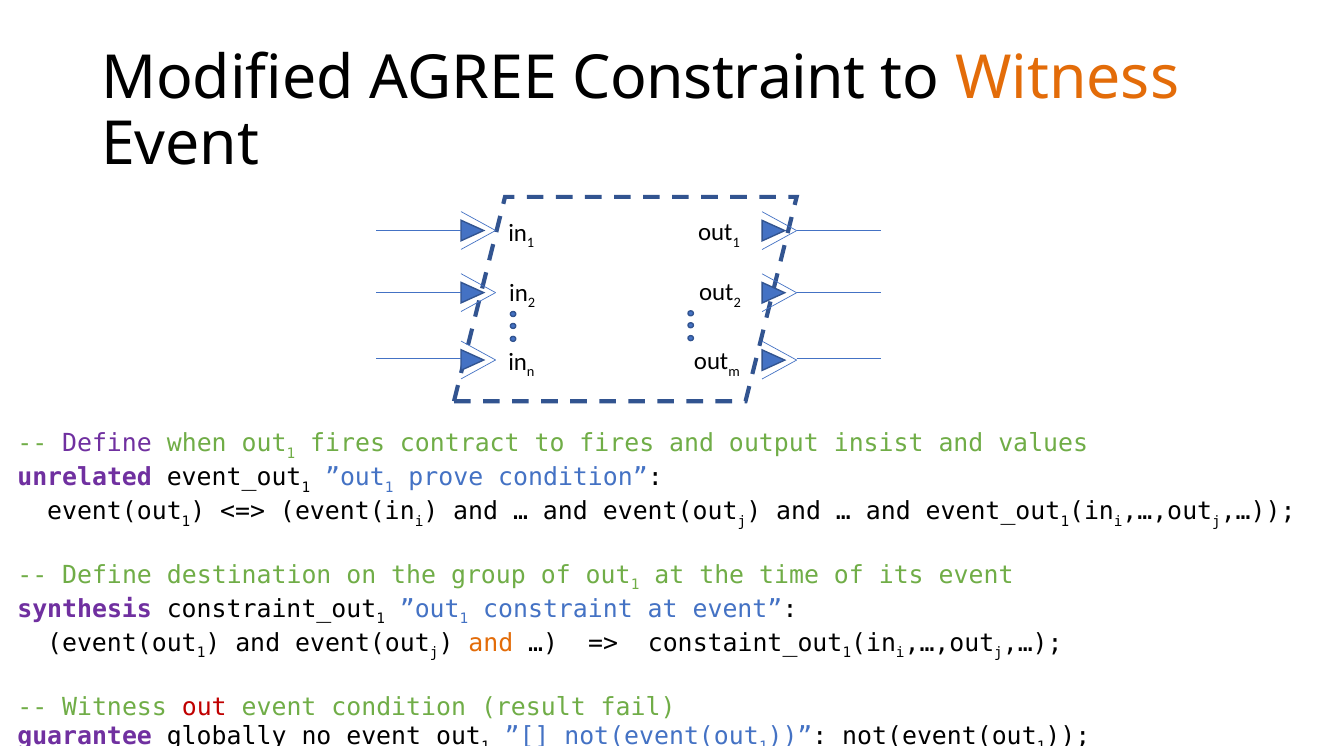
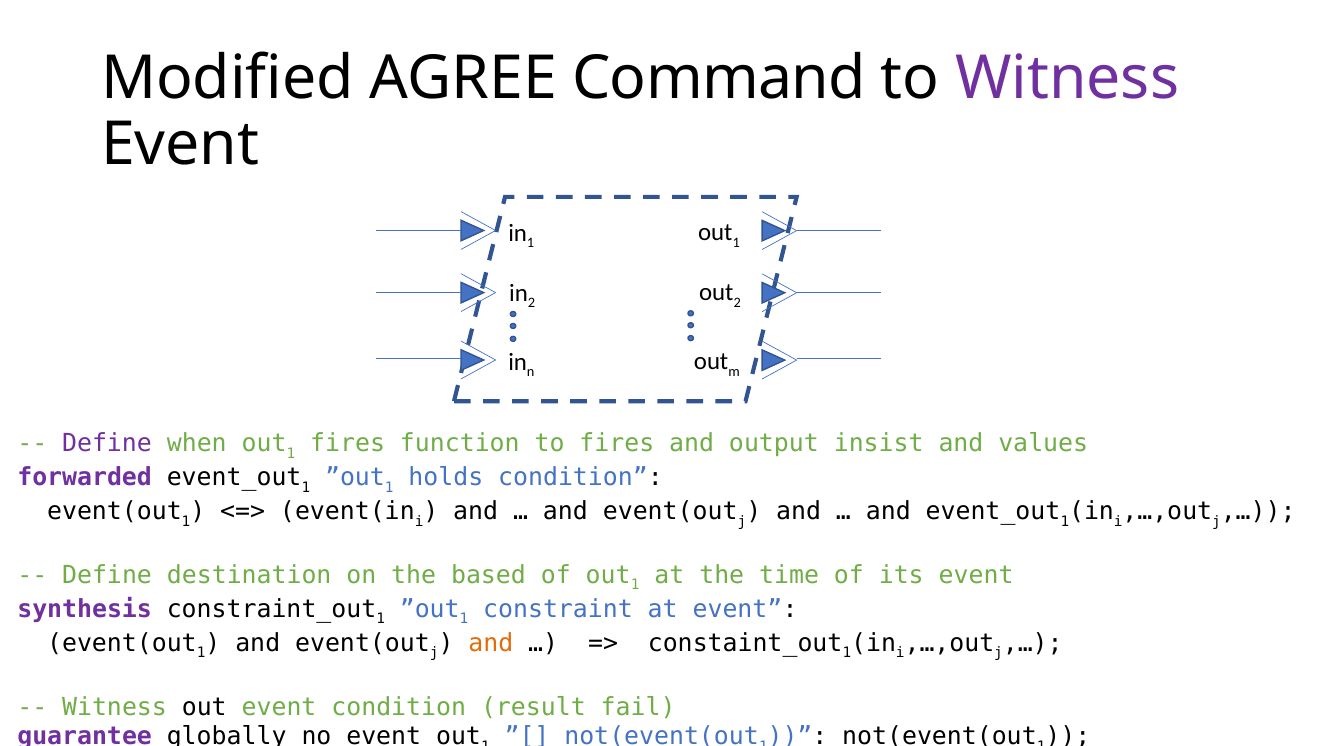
AGREE Constraint: Constraint -> Command (719, 79)
Witness colour: orange -> purple (1067, 79)
contract: contract -> function (460, 444)
unrelated: unrelated -> forwarded (85, 478)
prove: prove -> holds (446, 478)
group: group -> based (488, 575)
out colour: red -> black (204, 707)
